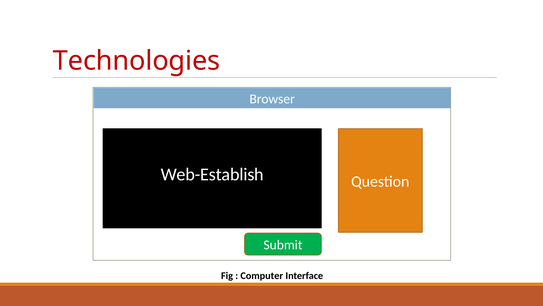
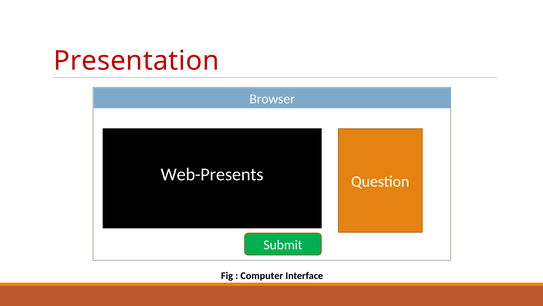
Technologies: Technologies -> Presentation (136, 61)
Web-Establish: Web-Establish -> Web-Presents (212, 174)
